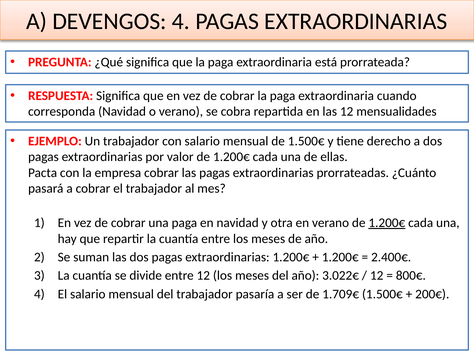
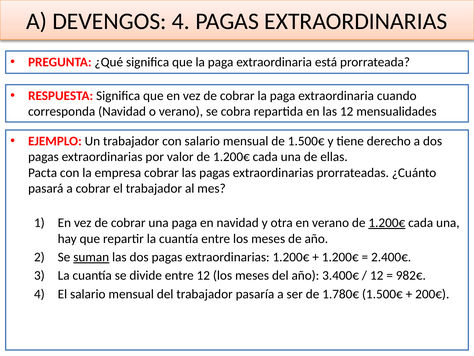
suman underline: none -> present (91, 257)
3.022€: 3.022€ -> 3.400€ (341, 275)
800€: 800€ -> 982€ (411, 275)
1.709€: 1.709€ -> 1.780€ (341, 294)
